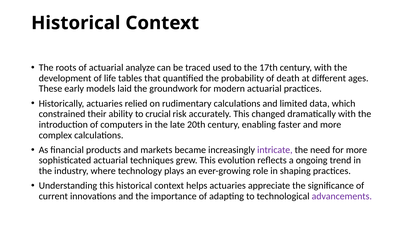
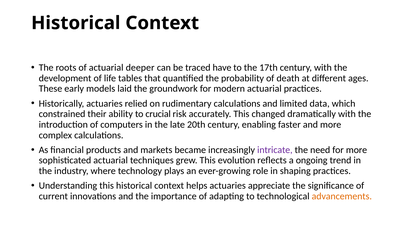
analyze: analyze -> deeper (140, 68)
used: used -> have (222, 68)
advancements colour: purple -> orange (342, 197)
